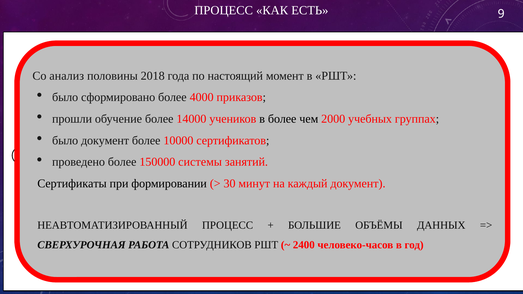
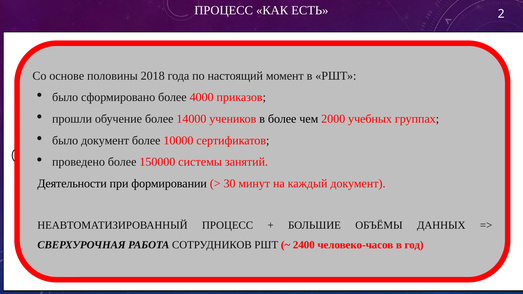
9: 9 -> 2 (501, 14)
анализ: анализ -> основе (67, 76)
Сертификаты: Сертификаты -> Деятельности (72, 184)
